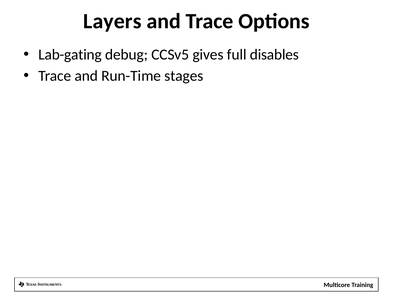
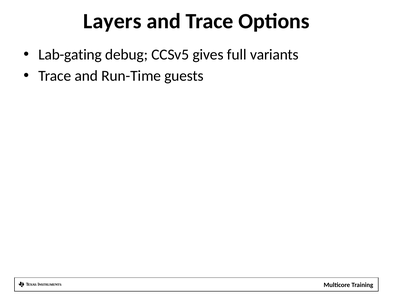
disables: disables -> variants (274, 55)
stages: stages -> guests (184, 76)
